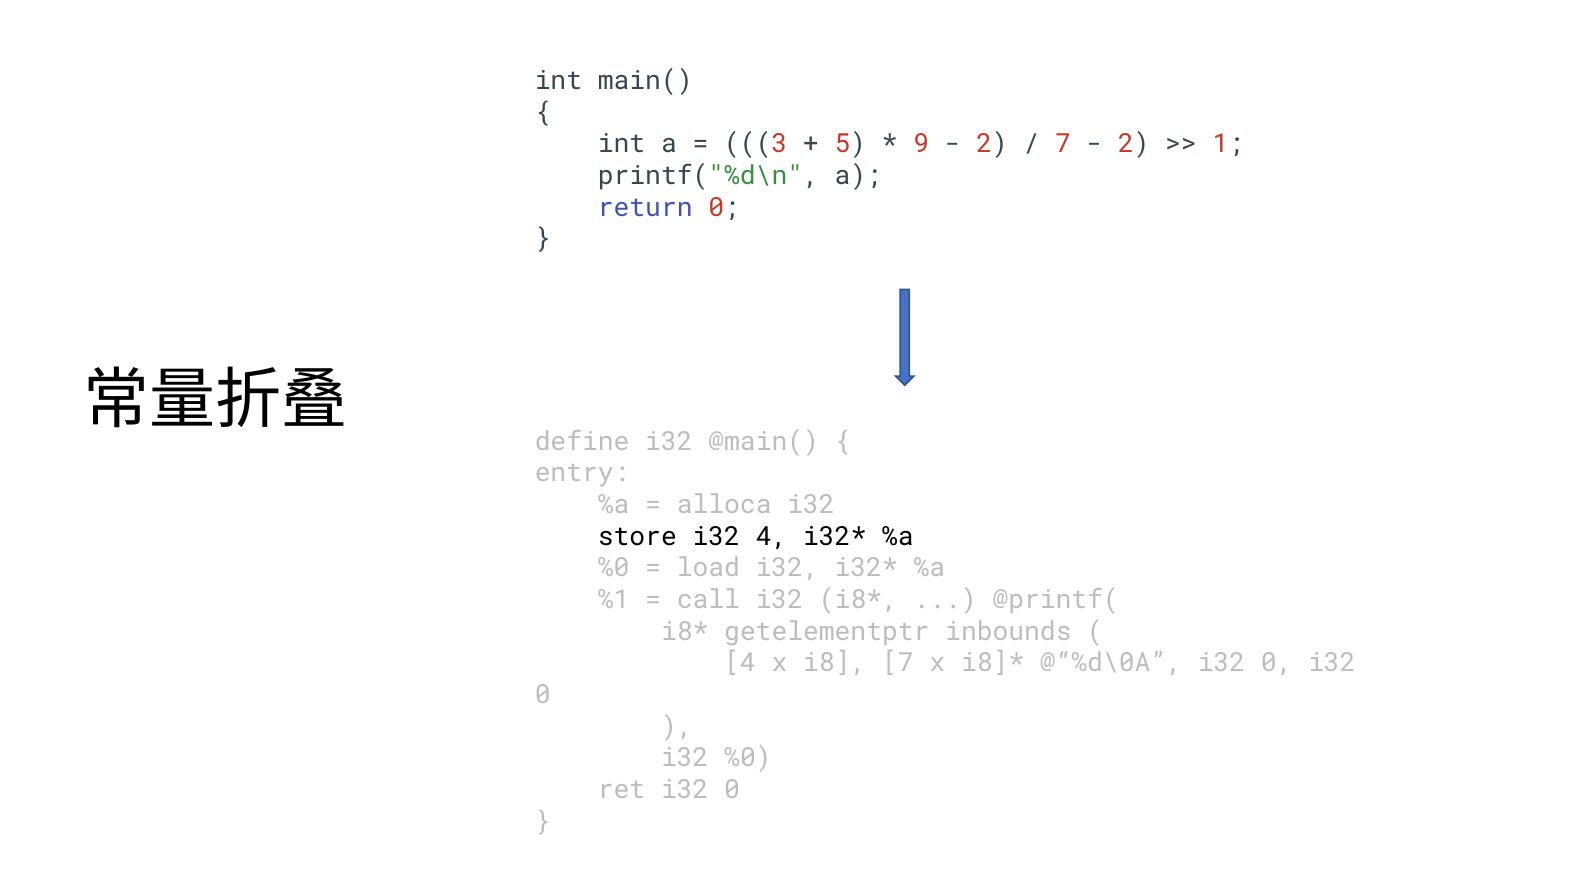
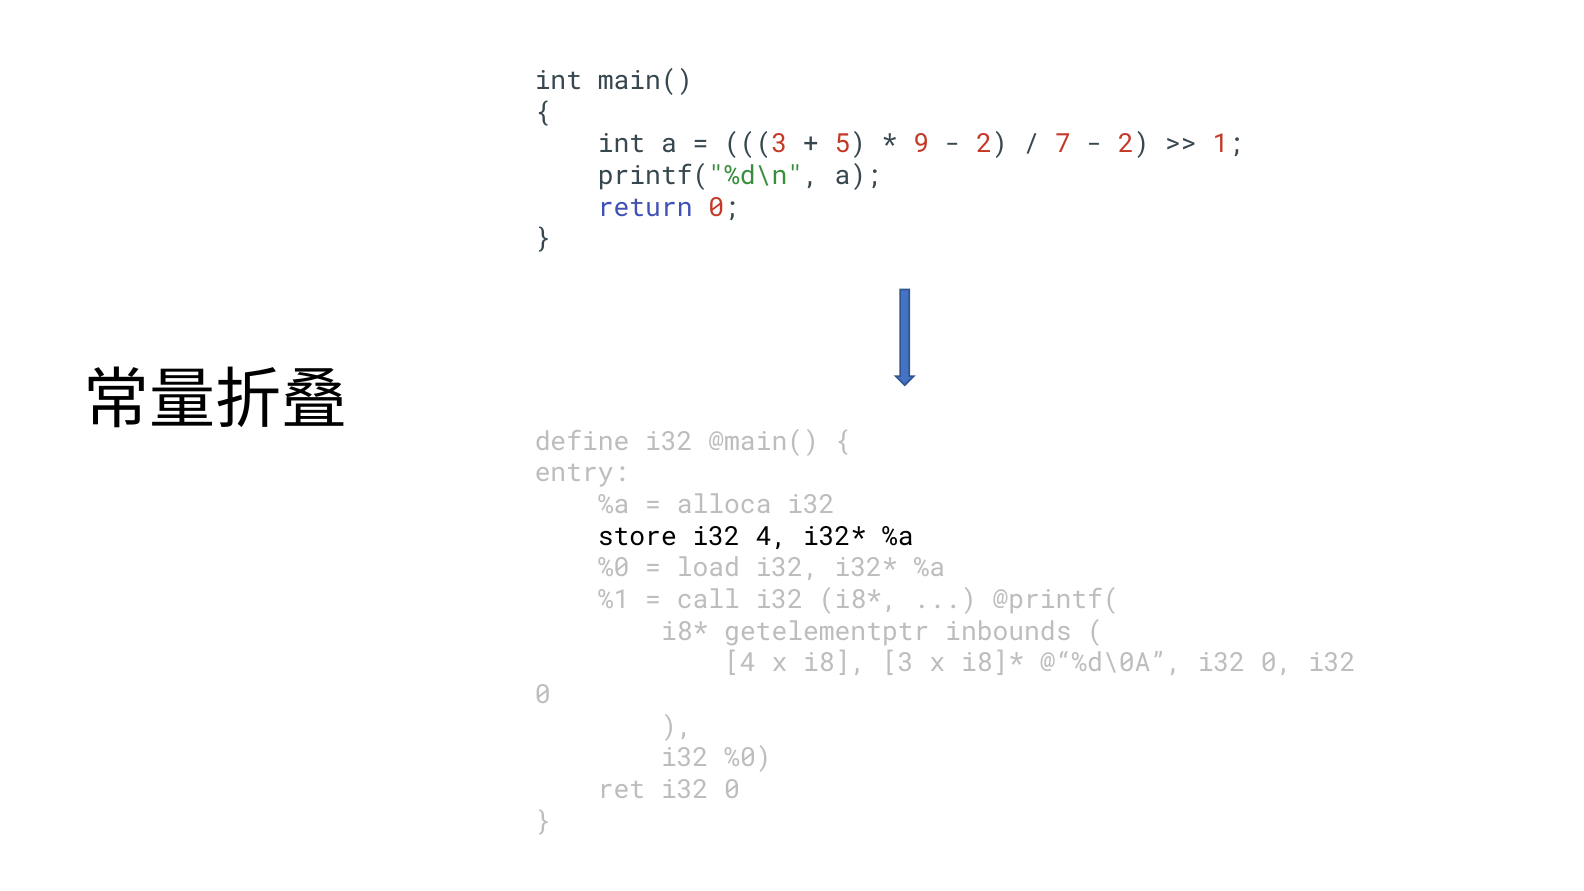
i8 7: 7 -> 3 (898, 663)
